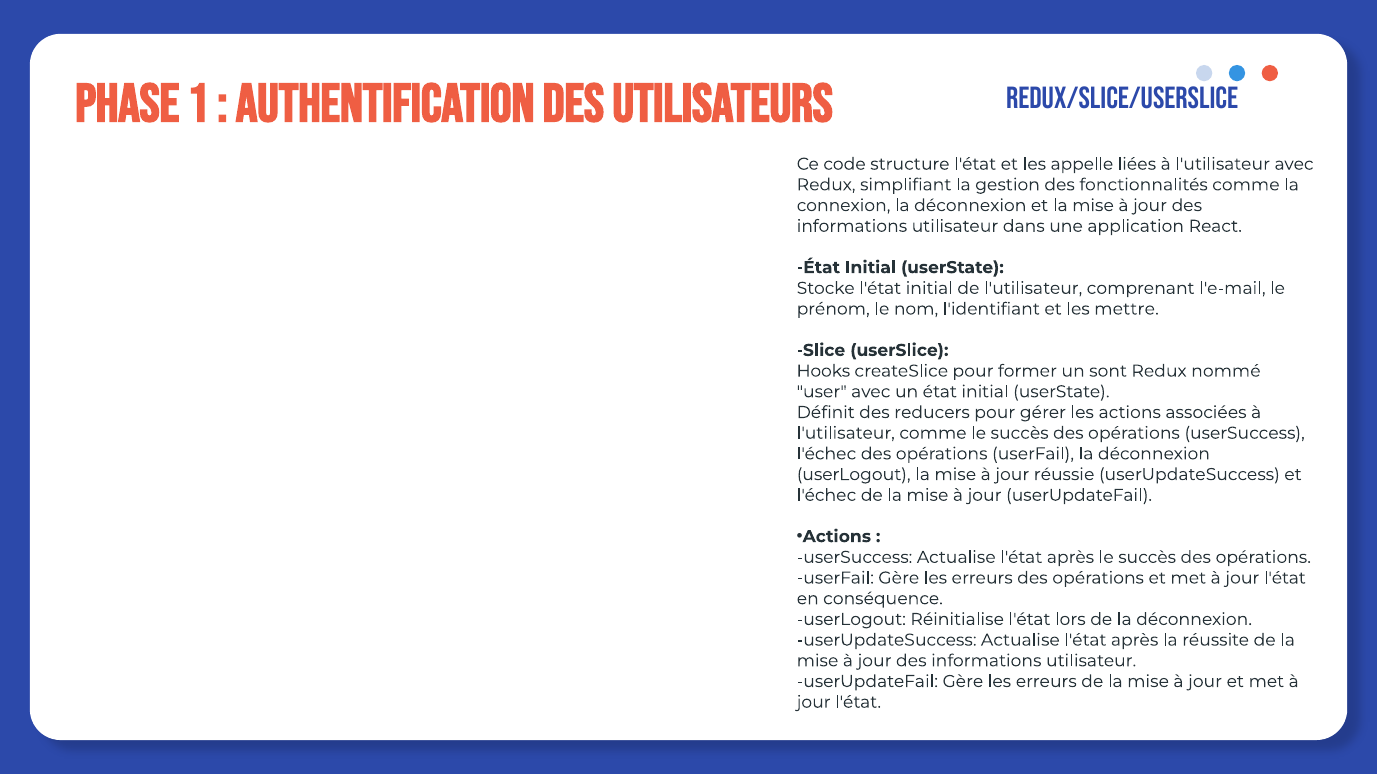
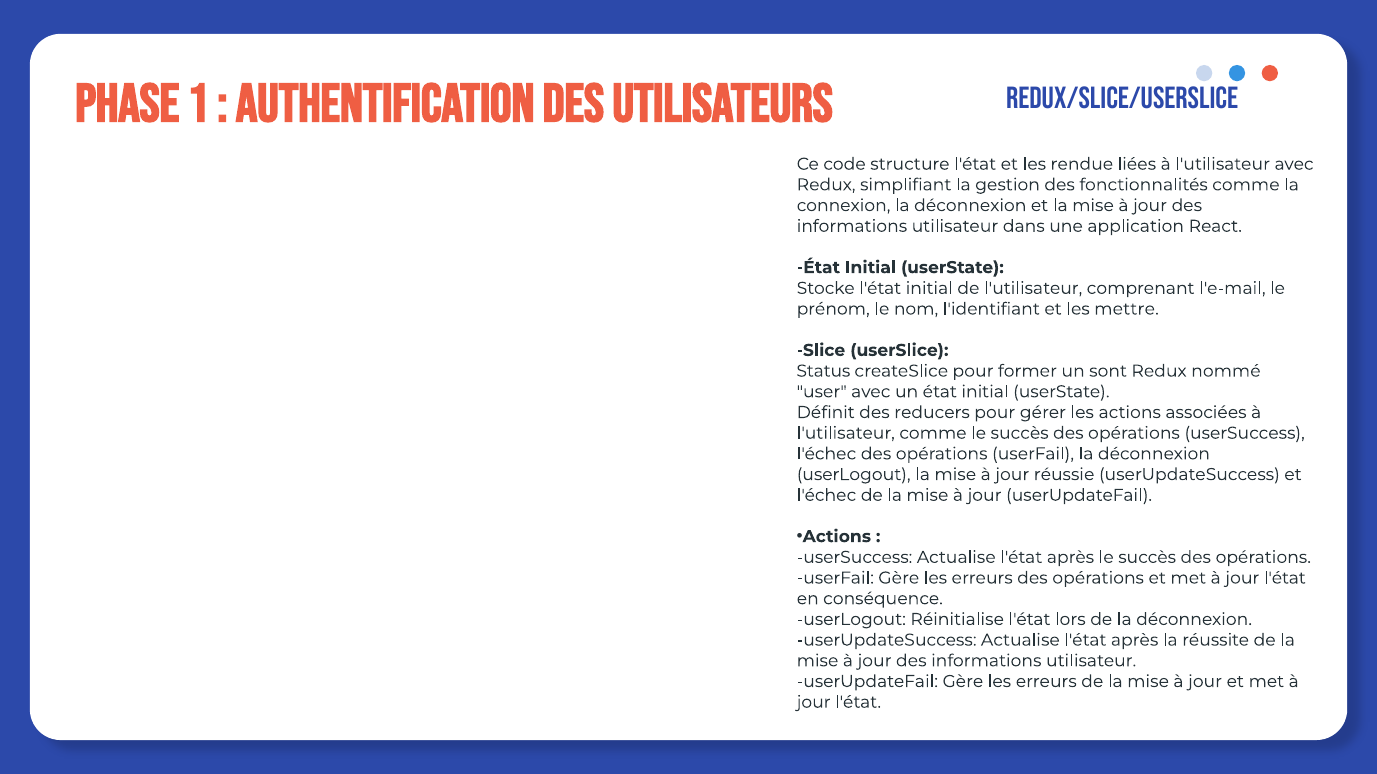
appelle: appelle -> rendue (1082, 164)
Hooks: Hooks -> Status (823, 371)
